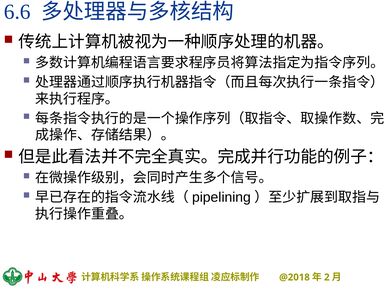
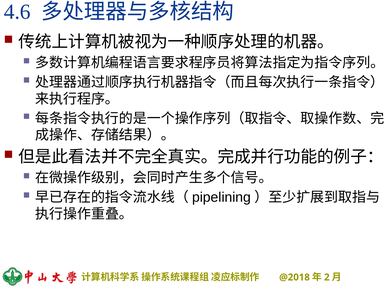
6.6: 6.6 -> 4.6 (17, 12)
